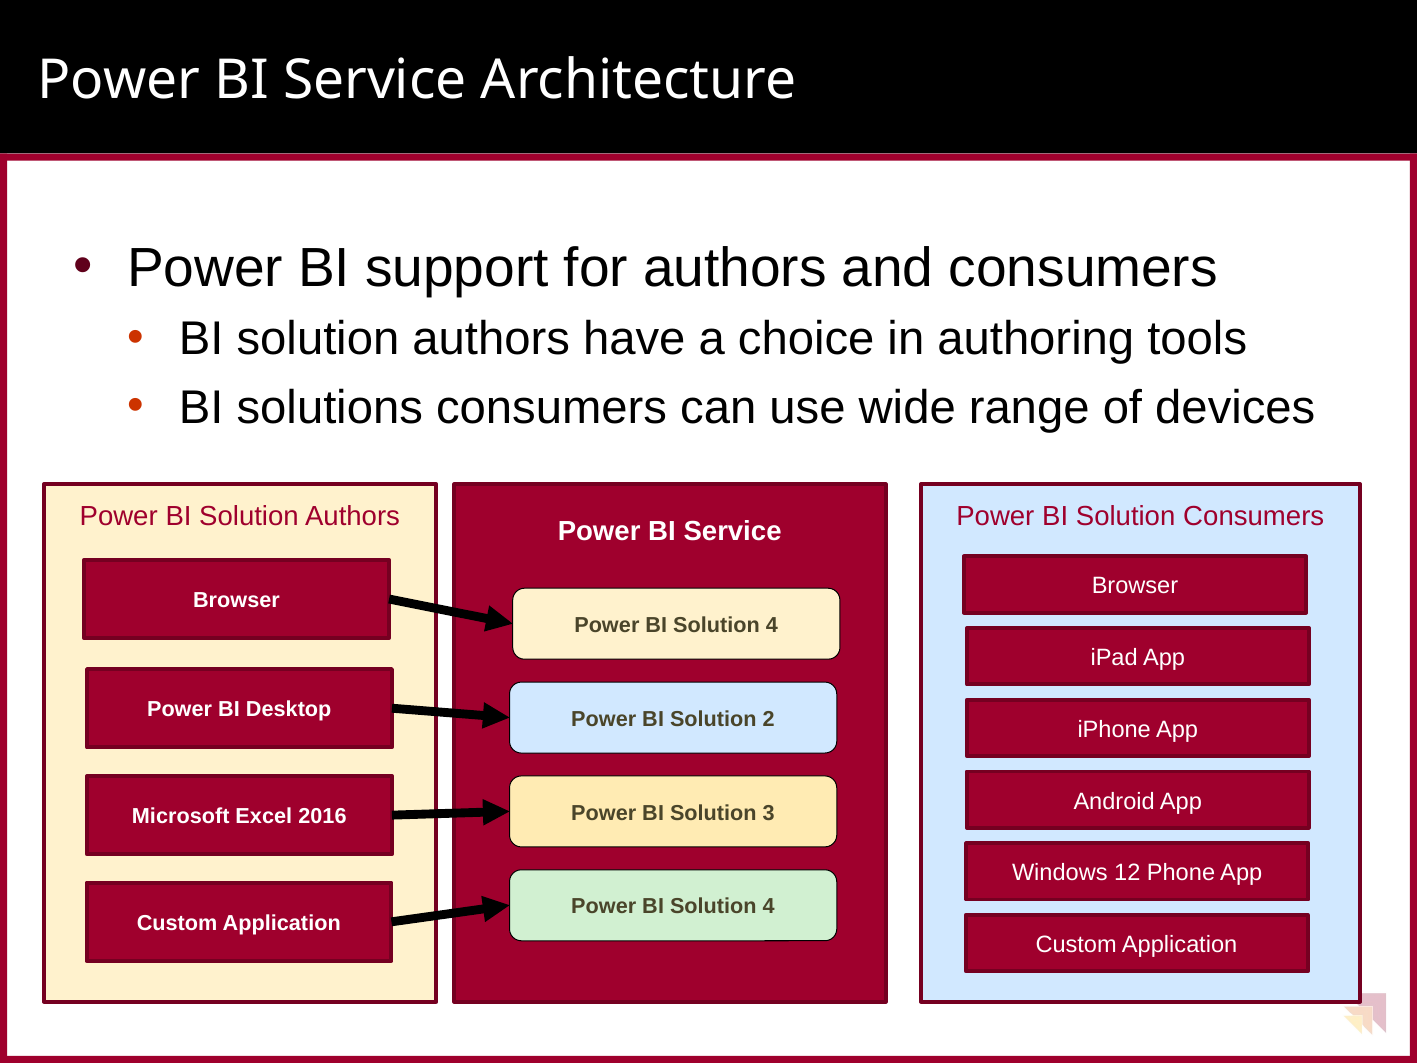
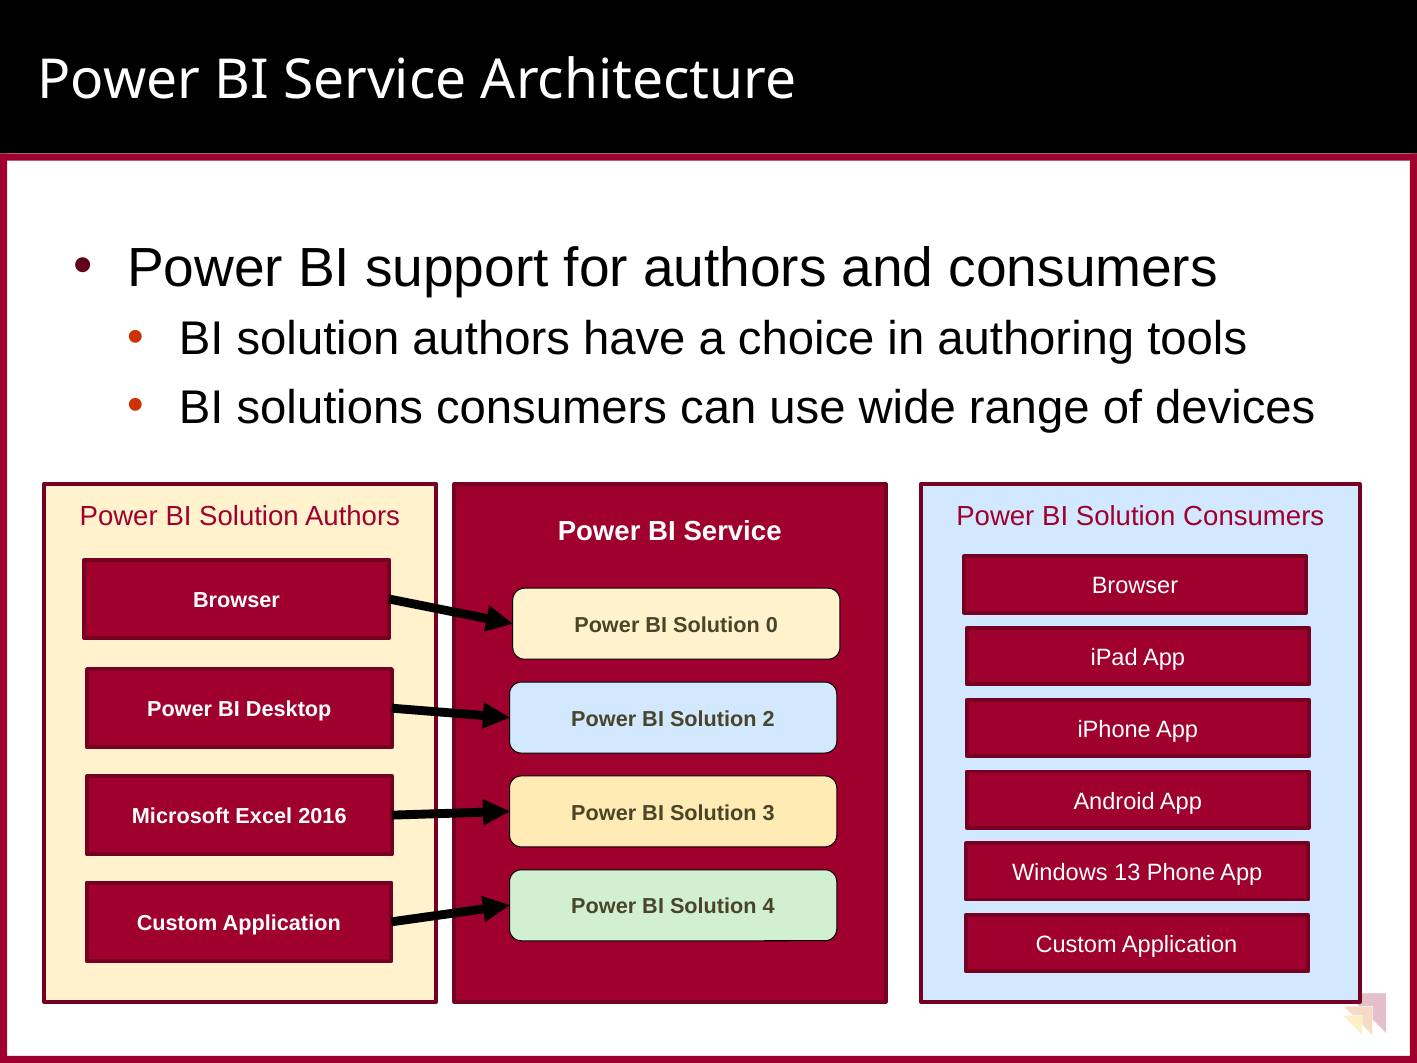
4: 4 -> 0 (772, 625)
12: 12 -> 13 (1127, 873)
